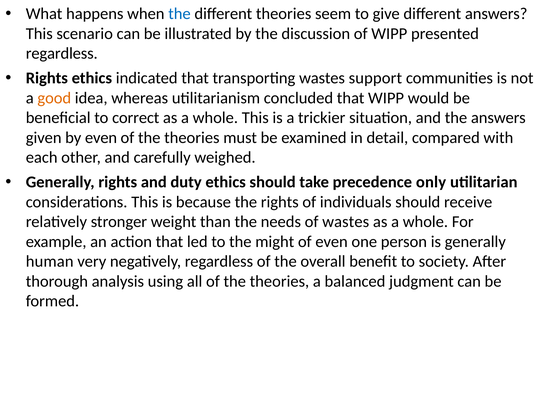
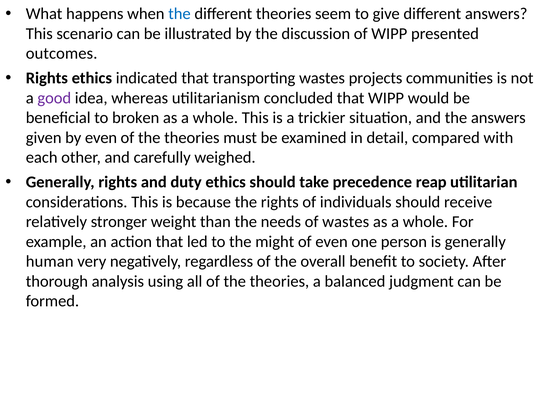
regardless: regardless -> outcomes (62, 54)
support: support -> projects (375, 78)
good colour: orange -> purple (54, 98)
correct: correct -> broken (136, 118)
only: only -> reap (431, 182)
